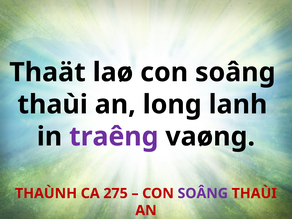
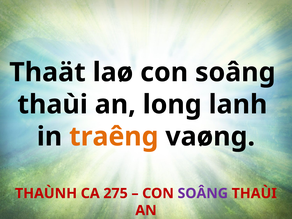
traêng colour: purple -> orange (114, 137)
